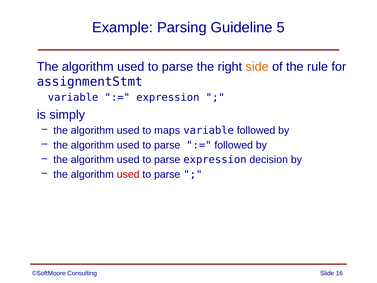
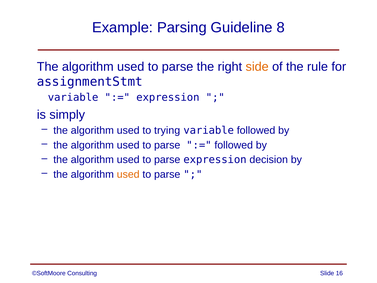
5: 5 -> 8 (281, 27)
maps: maps -> trying (167, 130)
used colour: red -> orange (128, 174)
